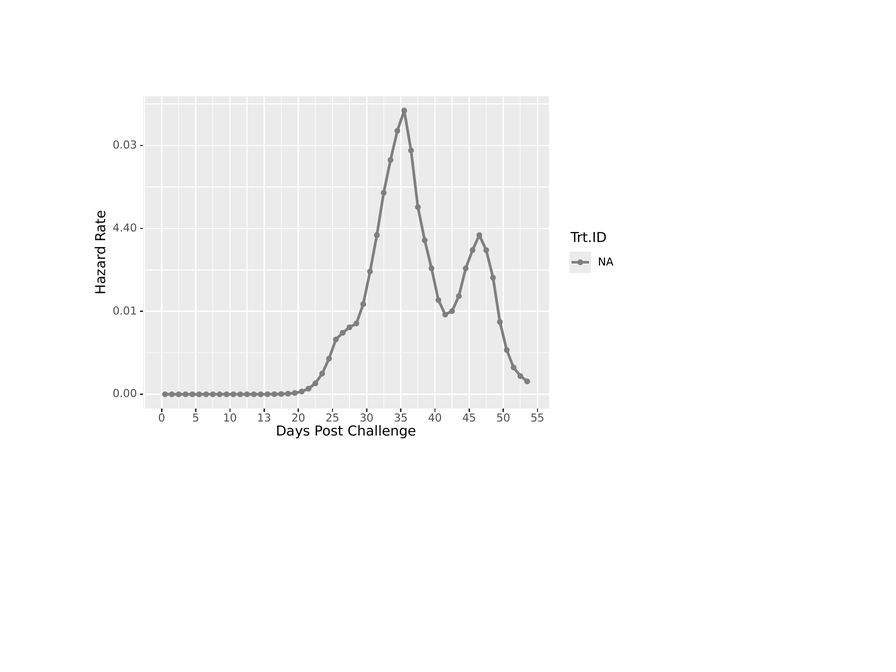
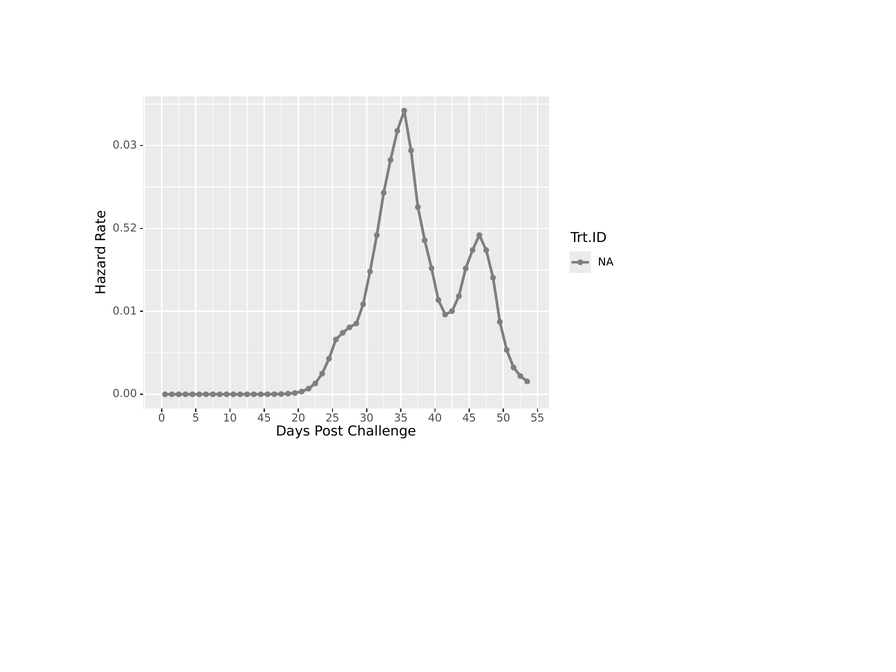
4.40: 4.40 -> 0.52 (125, 228)
10 13: 13 -> 45 (264, 418)
